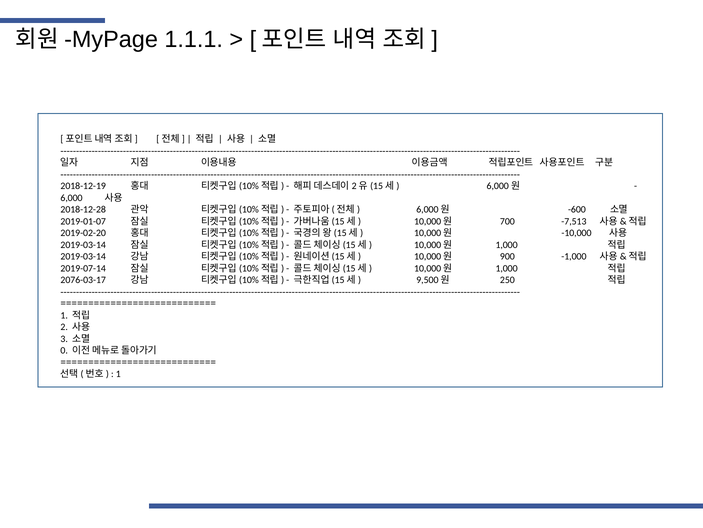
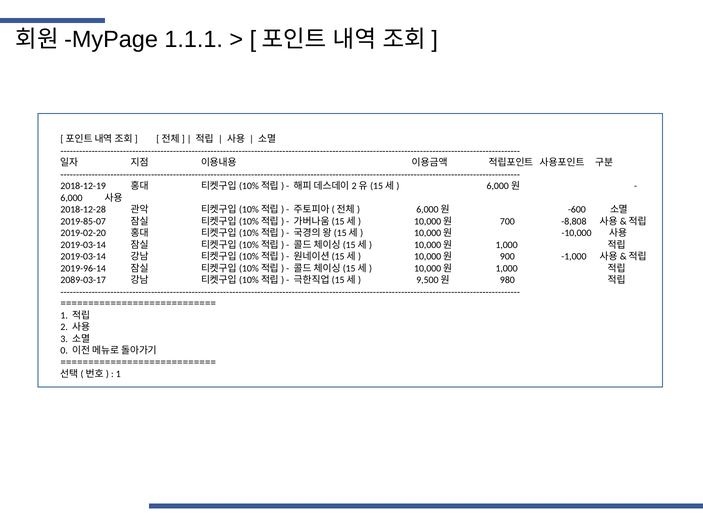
2019-01-07: 2019-01-07 -> 2019-85-07 (83, 221)
-7,513: -7,513 -> -8,808 (574, 221)
2019-07-14: 2019-07-14 -> 2019-96-14 (83, 268)
2076-03-17: 2076-03-17 -> 2089-03-17 (83, 280)
250: 250 -> 980 (507, 280)
